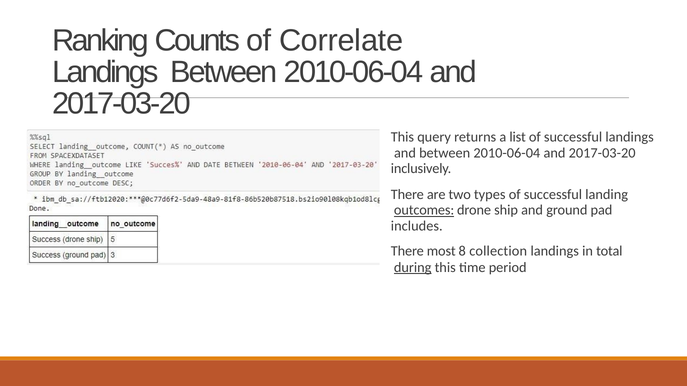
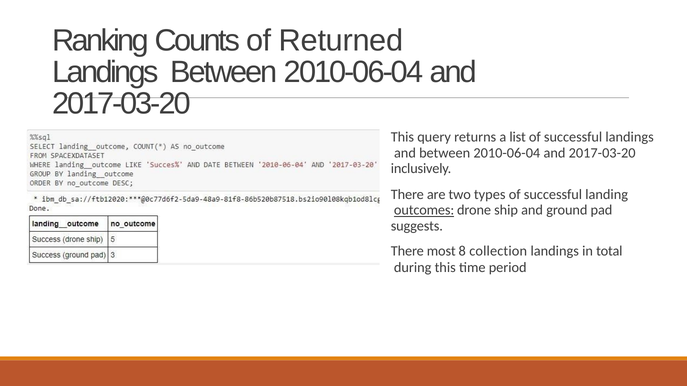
Correlate: Correlate -> Returned (341, 41)
includes: includes -> suggests (417, 226)
during underline: present -> none (413, 268)
